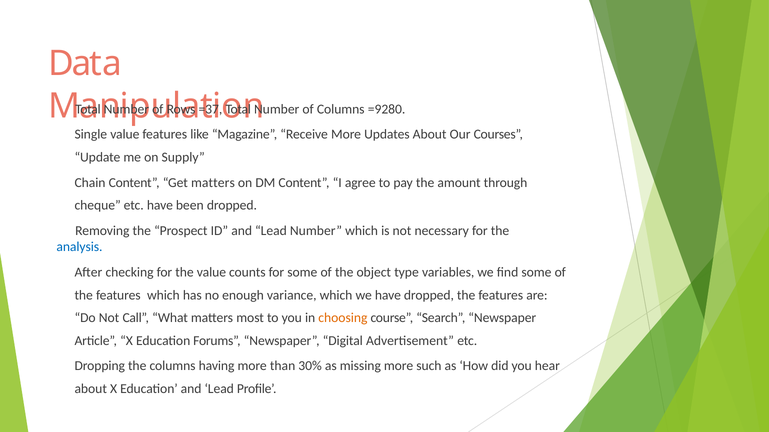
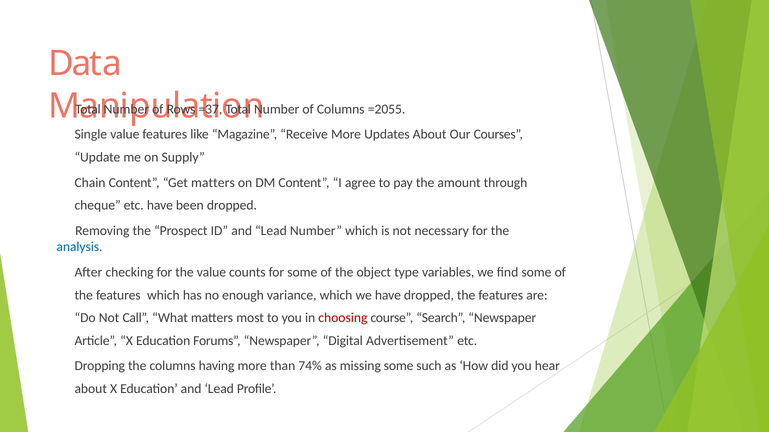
=9280: =9280 -> =2055 (387, 109)
choosing colour: orange -> red (343, 318)
30%: 30% -> 74% (310, 366)
missing more: more -> some (399, 366)
